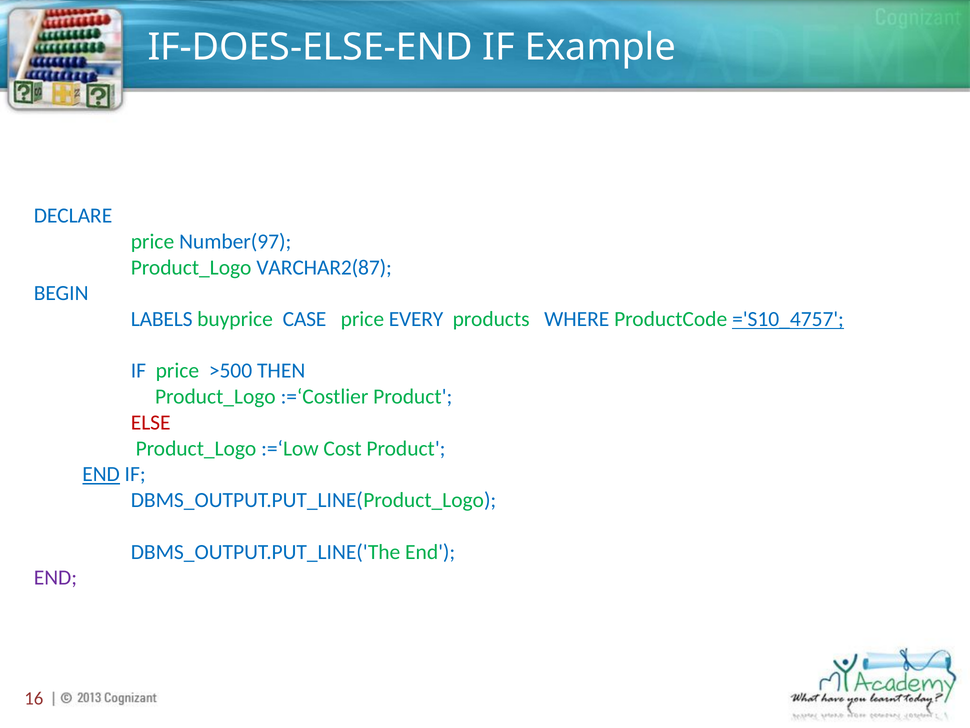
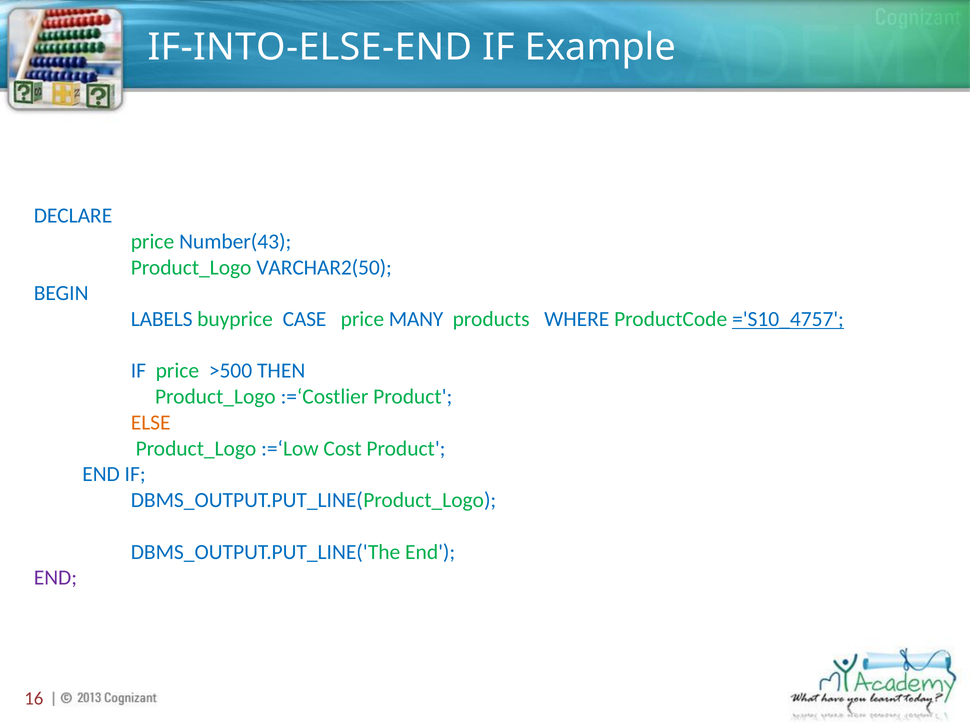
IF-DOES-ELSE-END: IF-DOES-ELSE-END -> IF-INTO-ELSE-END (310, 47)
Number(97: Number(97 -> Number(43 (235, 241)
VARCHAR2(87: VARCHAR2(87 -> VARCHAR2(50 (324, 267)
EVERY: EVERY -> MANY (416, 319)
ELSE colour: red -> orange (151, 422)
END underline: present -> none (101, 474)
